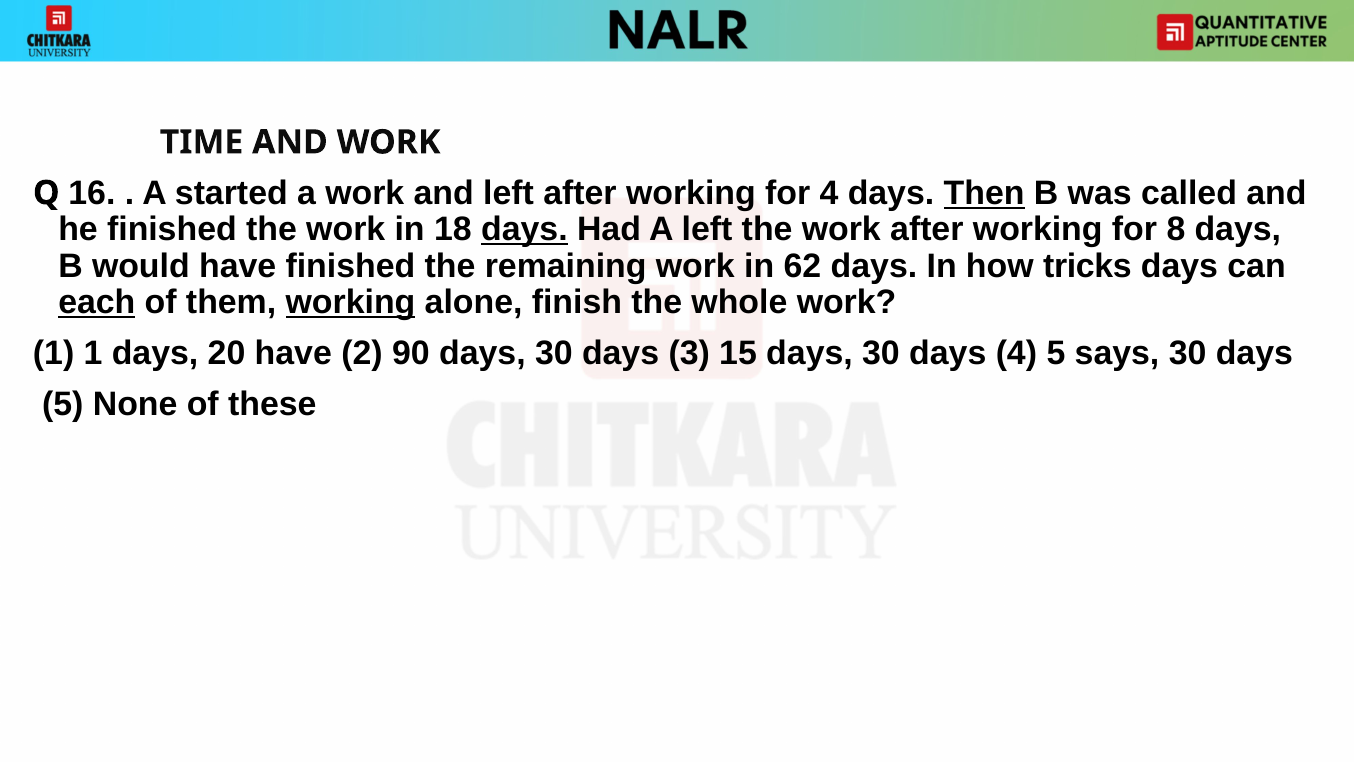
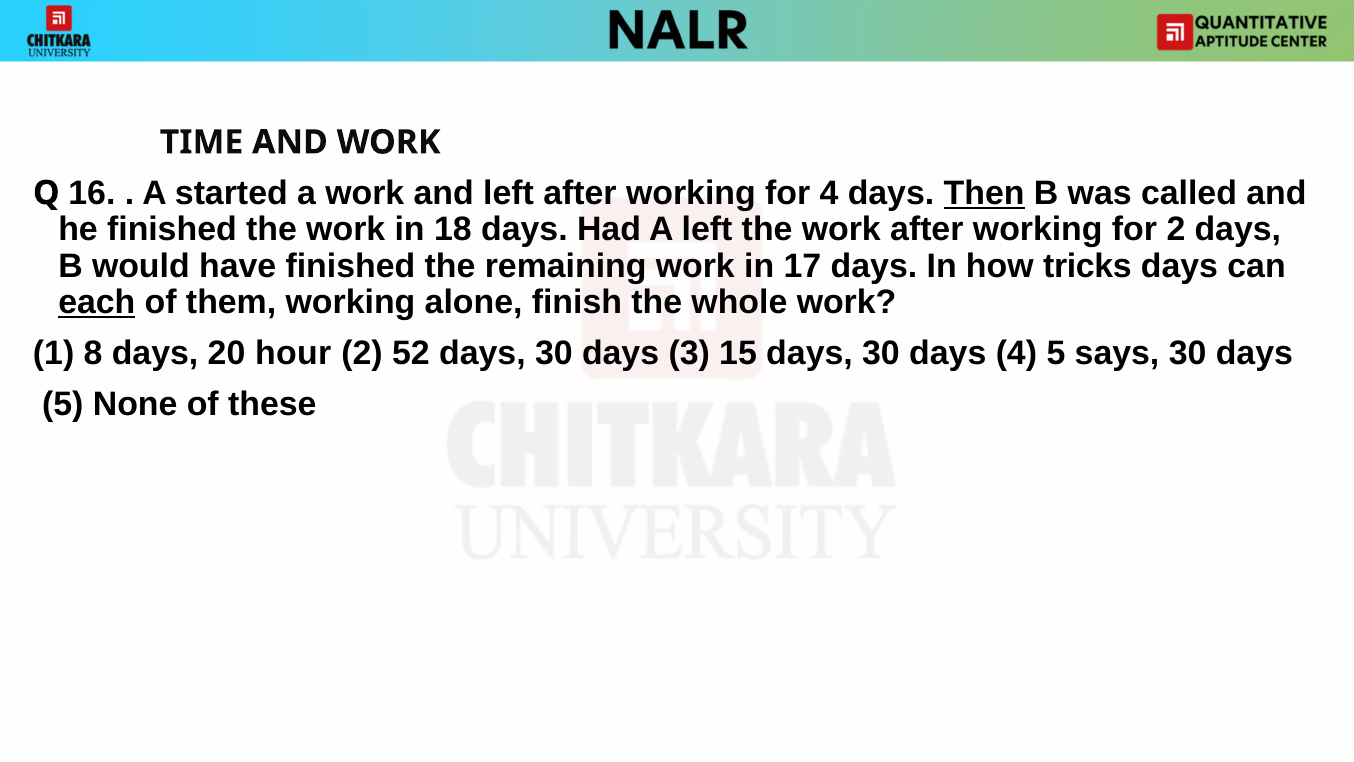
days underline: present -> none (524, 229)
for 8: 8 -> 2 (1176, 229)
62: 62 -> 17 (802, 266)
working underline: present -> none (350, 303)
1: 1 -> 8 (93, 353)
20 have: have -> hour (293, 353)
90: 90 -> 52 (411, 353)
